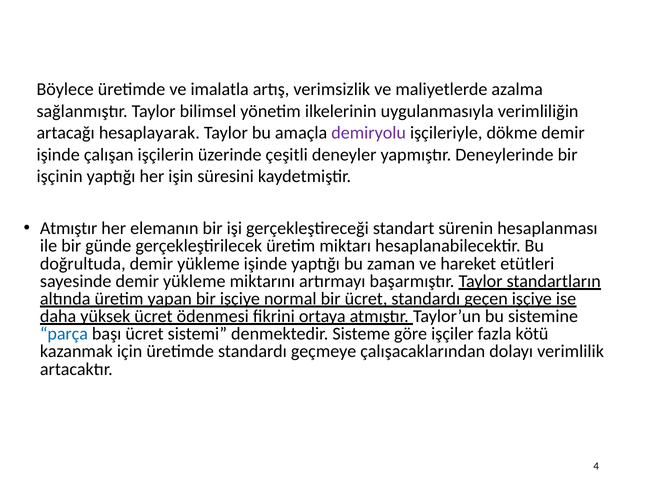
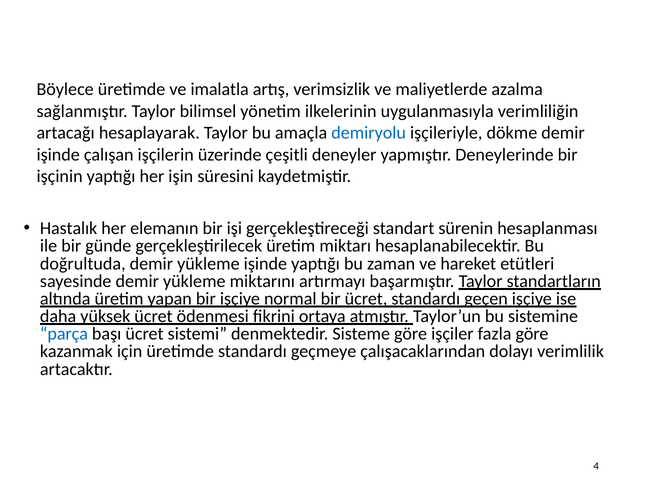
demiryolu colour: purple -> blue (369, 133)
Atmıştır: Atmıştır -> Hastalık (69, 228)
fazla kötü: kötü -> göre (532, 334)
